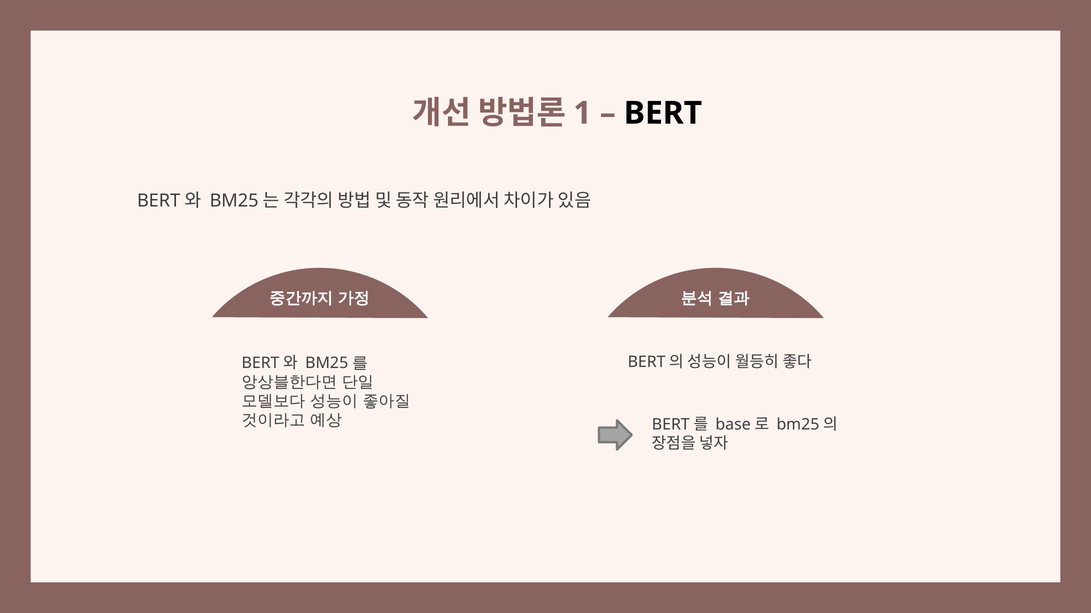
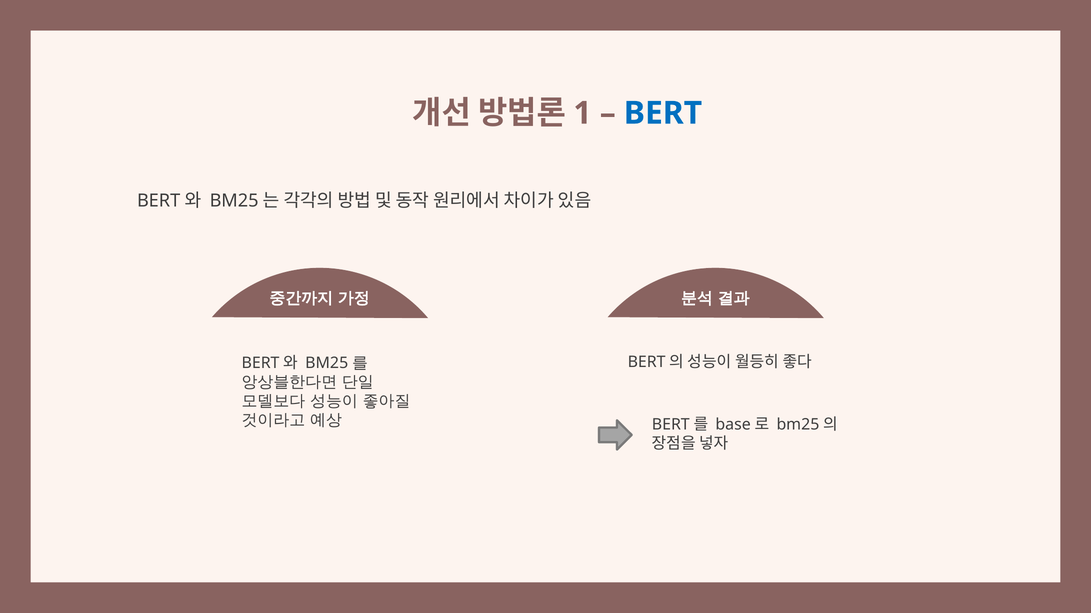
BERT colour: black -> blue (663, 113)
